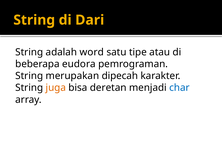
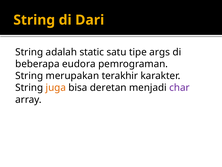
word: word -> static (92, 52)
atau: atau -> args (160, 52)
dipecah: dipecah -> terakhir (120, 76)
char colour: blue -> purple (179, 87)
